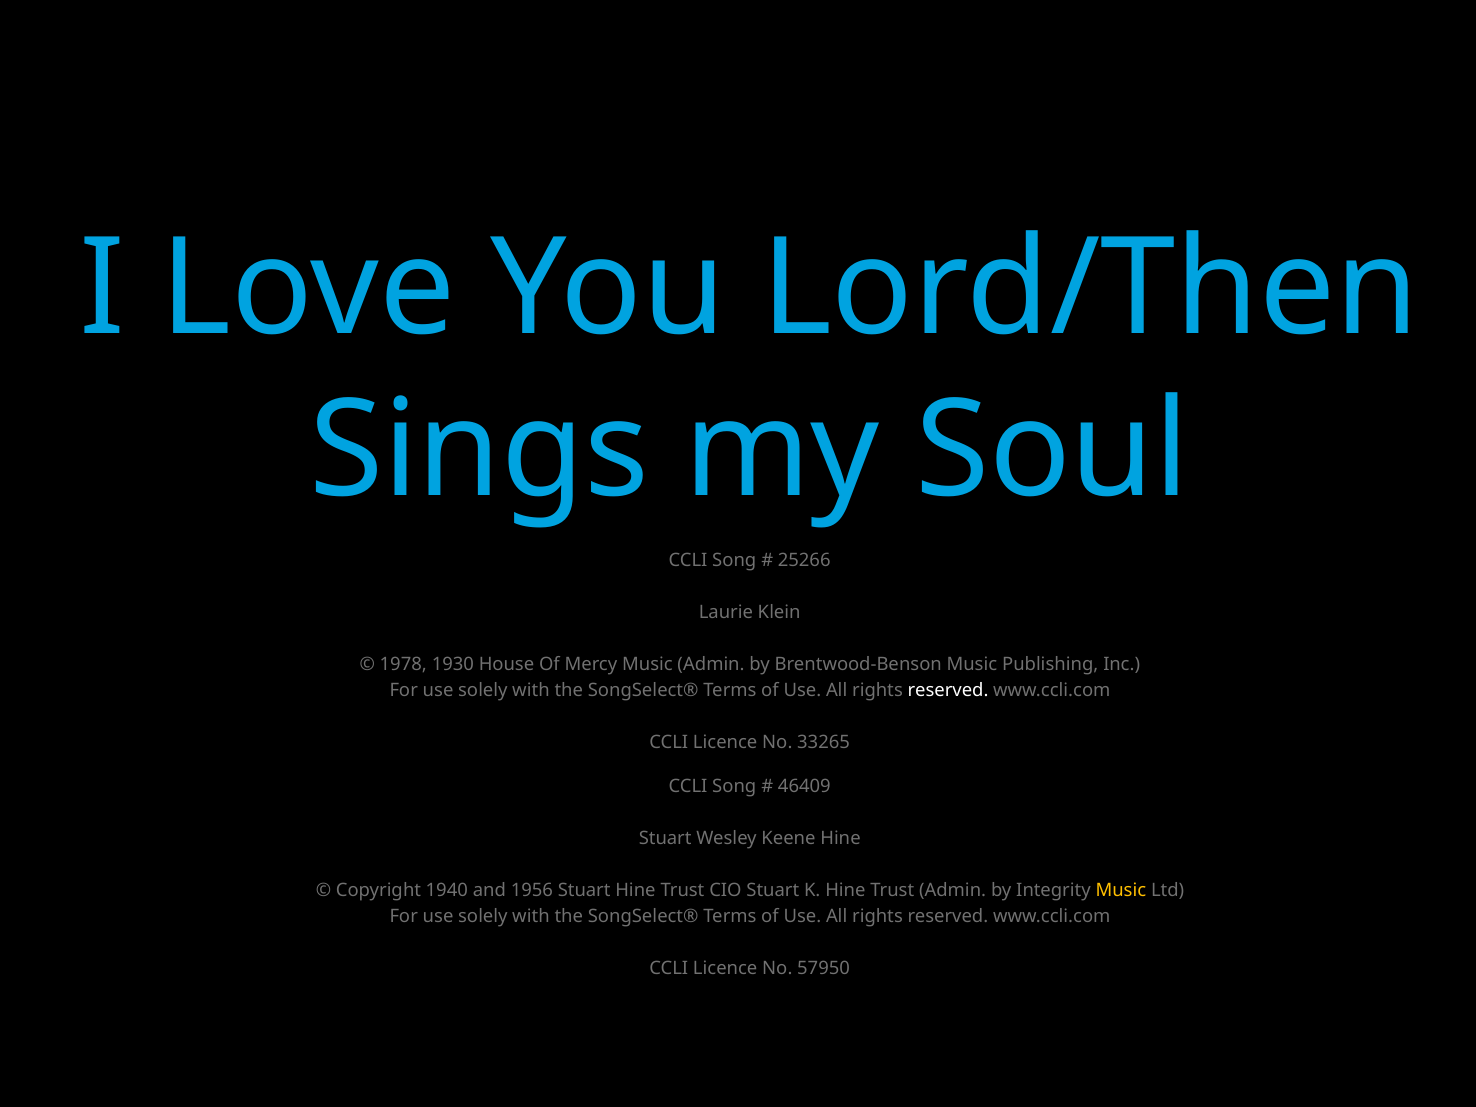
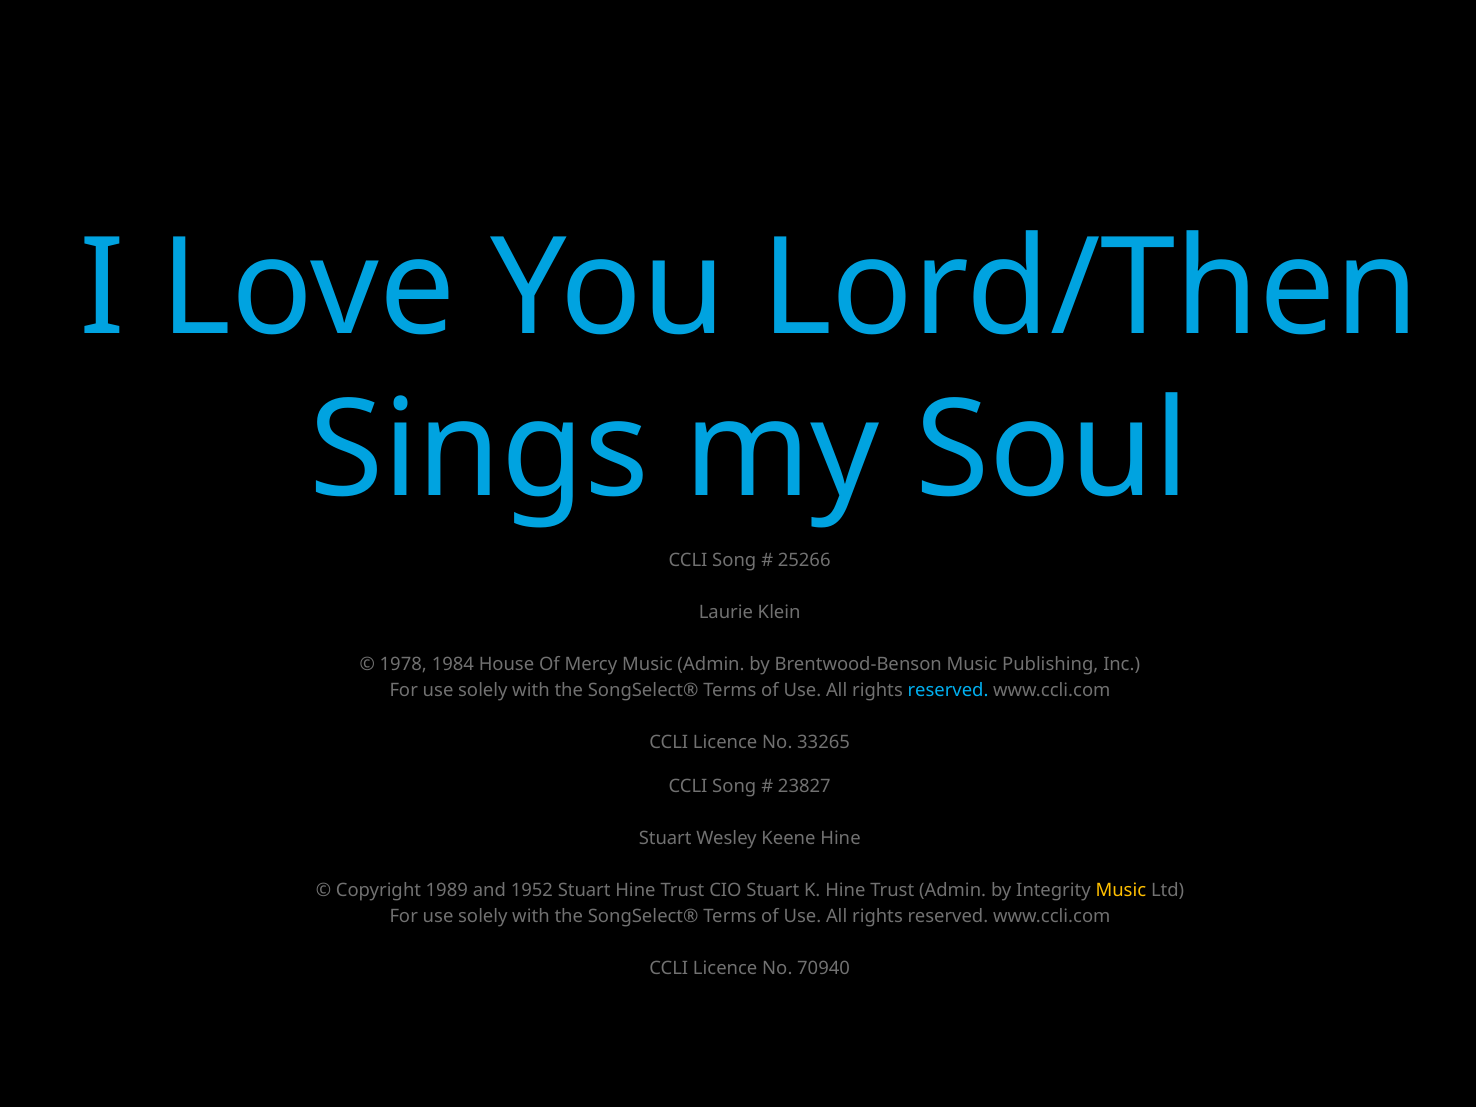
1930: 1930 -> 1984 (453, 664)
reserved colour: white -> light blue (948, 690)
46409: 46409 -> 23827 (804, 787)
1940: 1940 -> 1989 (447, 890)
1956: 1956 -> 1952 (532, 890)
57950: 57950 -> 70940 (824, 968)
